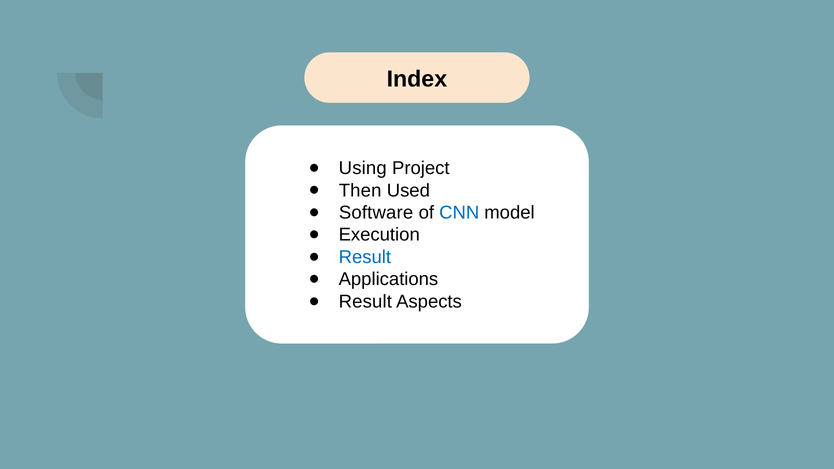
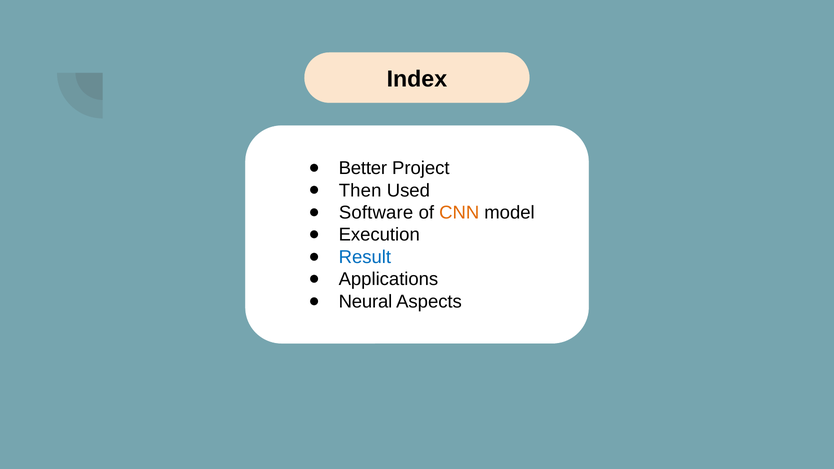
Using: Using -> Better (363, 168)
CNN colour: blue -> orange (459, 213)
Result: Result -> Neural (365, 302)
